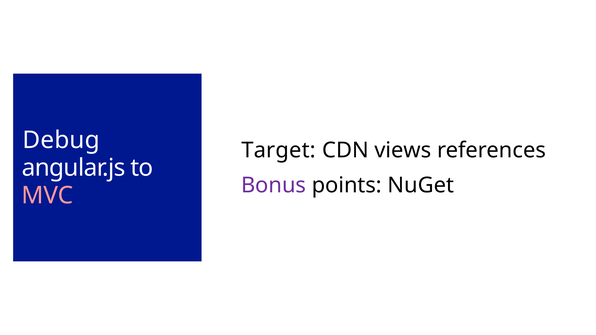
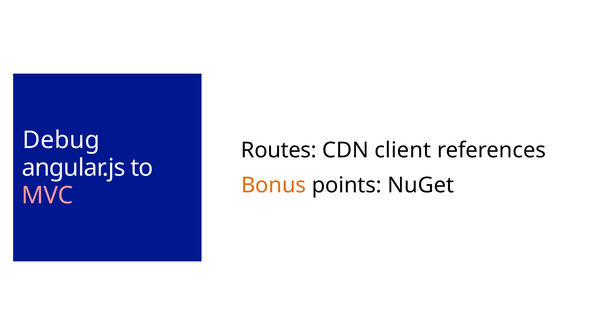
Target: Target -> Routes (279, 150)
views: views -> client (403, 150)
Bonus colour: purple -> orange (274, 185)
